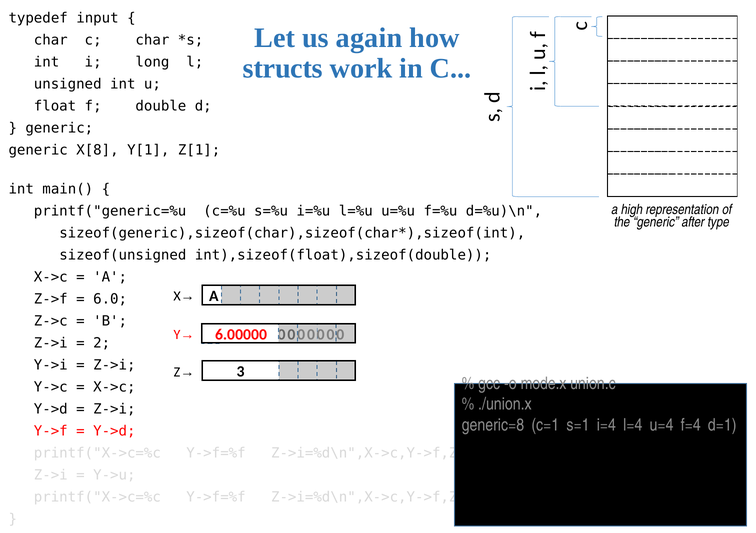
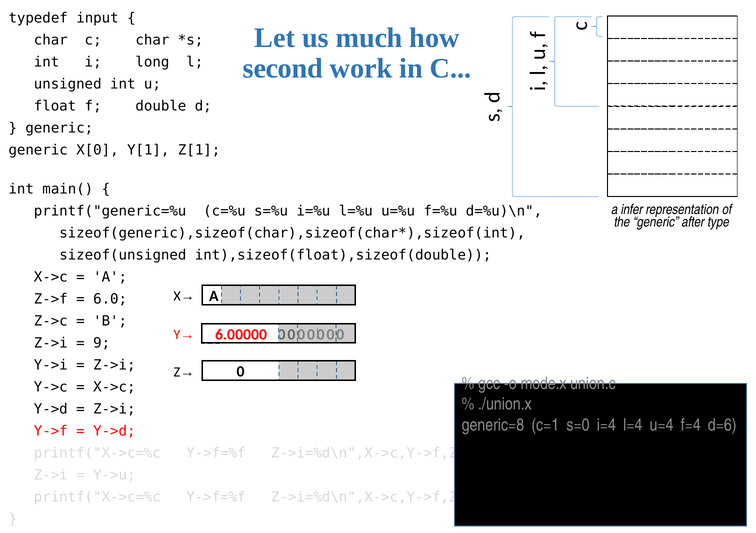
again: again -> much (369, 38)
structs: structs -> second (283, 68)
X[8: X[8 -> X[0 (97, 150)
high: high -> infer (632, 209)
2: 2 -> 9 (102, 343)
3: 3 -> 0 (241, 372)
s=1: s=1 -> s=0 (578, 425)
d=1: d=1 -> d=6 (722, 425)
